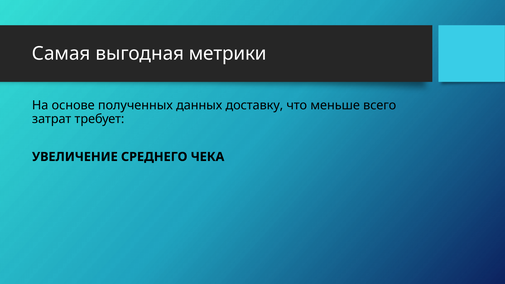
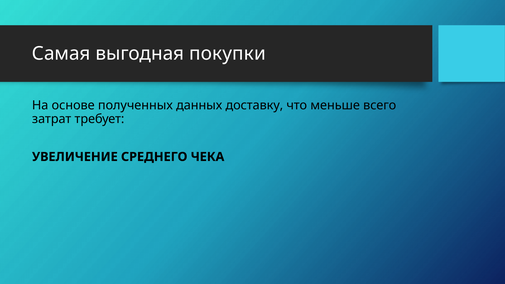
метрики: метрики -> покупки (228, 53)
